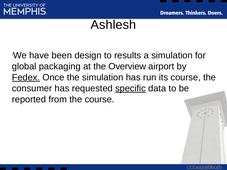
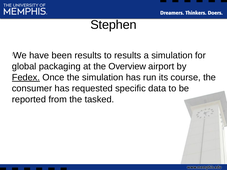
Ashlesh: Ashlesh -> Stephen (113, 25)
been design: design -> results (88, 56)
specific underline: present -> none (130, 89)
the course: course -> tasked (99, 99)
